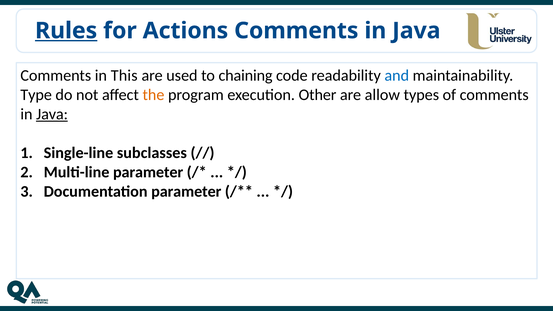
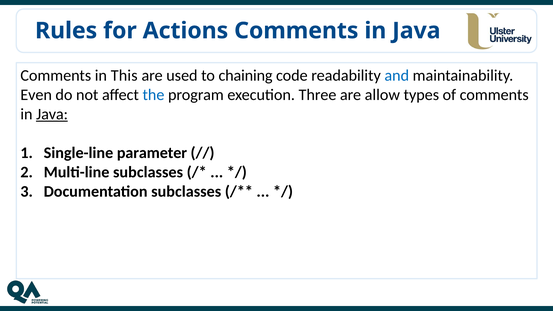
Rules underline: present -> none (66, 31)
Type: Type -> Even (36, 95)
the colour: orange -> blue (153, 95)
Other: Other -> Three (317, 95)
subclasses: subclasses -> parameter (152, 153)
Multi-line parameter: parameter -> subclasses (148, 172)
Documentation parameter: parameter -> subclasses (186, 191)
